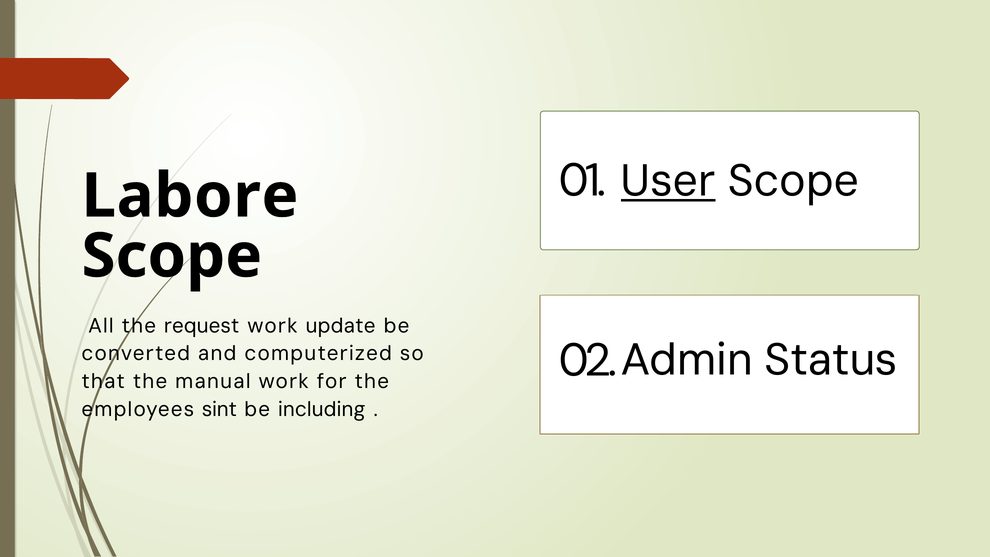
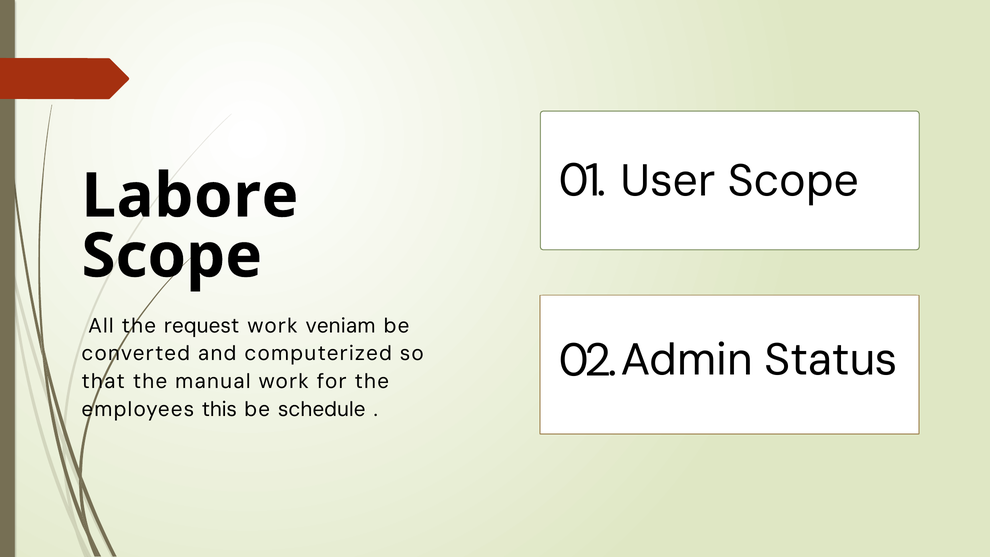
User underline: present -> none (668, 181)
update: update -> veniam (341, 326)
sint: sint -> this (219, 409)
including: including -> schedule (322, 409)
